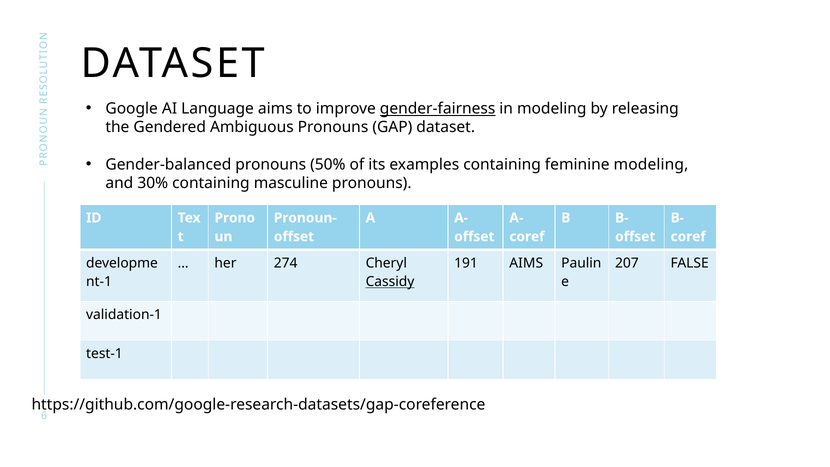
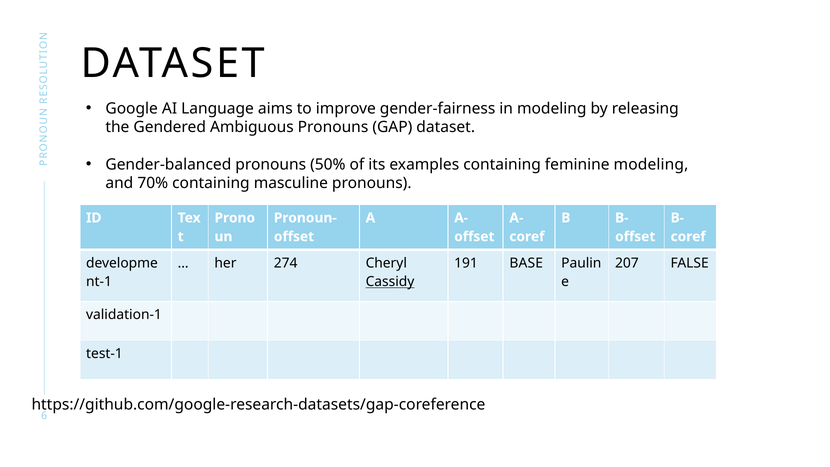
gender-fairness underline: present -> none (438, 109)
30%: 30% -> 70% (153, 183)
191 AIMS: AIMS -> BASE (526, 263)
